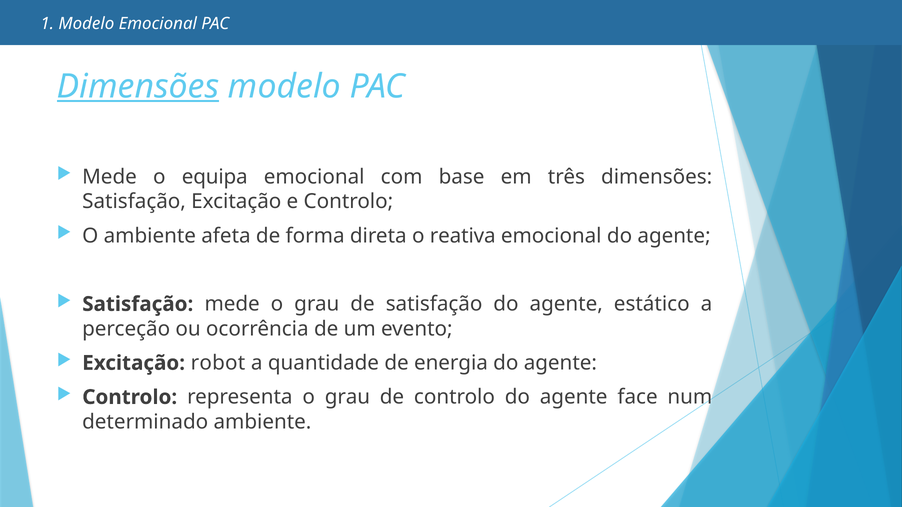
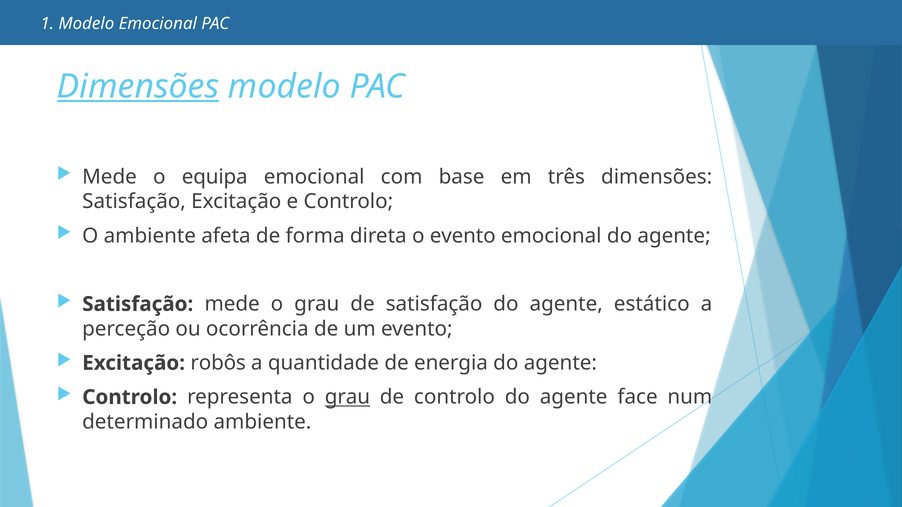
o reativa: reativa -> evento (463, 236)
robot: robot -> robôs (218, 363)
grau underline: none -> present (347, 397)
